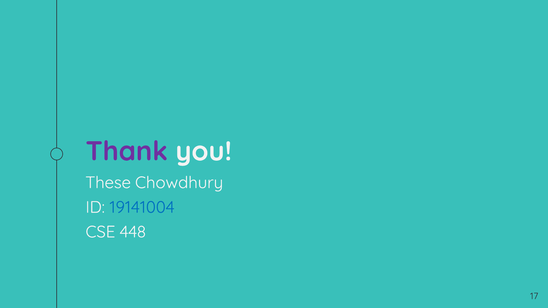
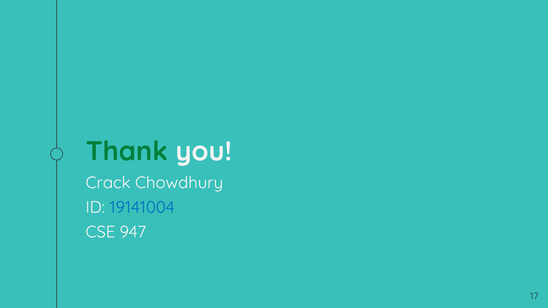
Thank colour: purple -> green (127, 151)
These: These -> Crack (108, 183)
448: 448 -> 947 (133, 232)
